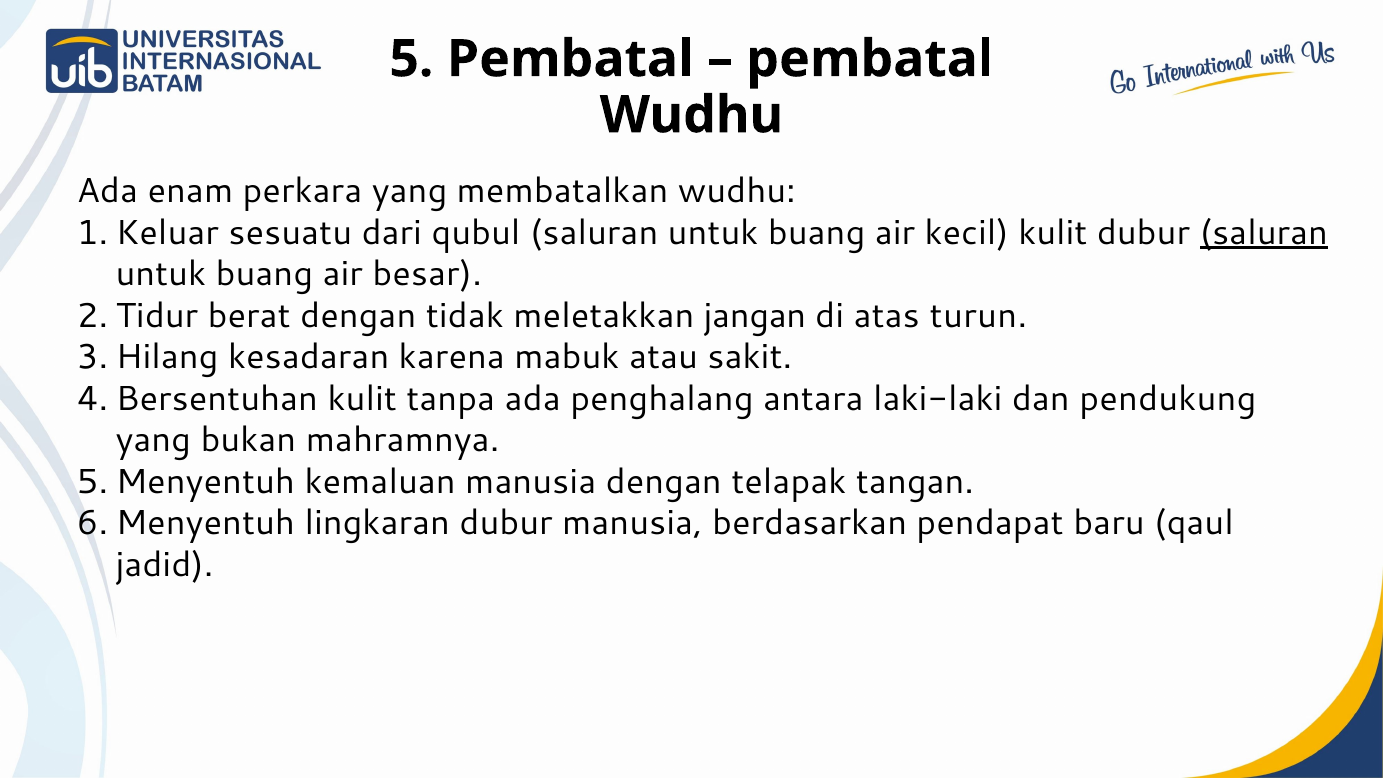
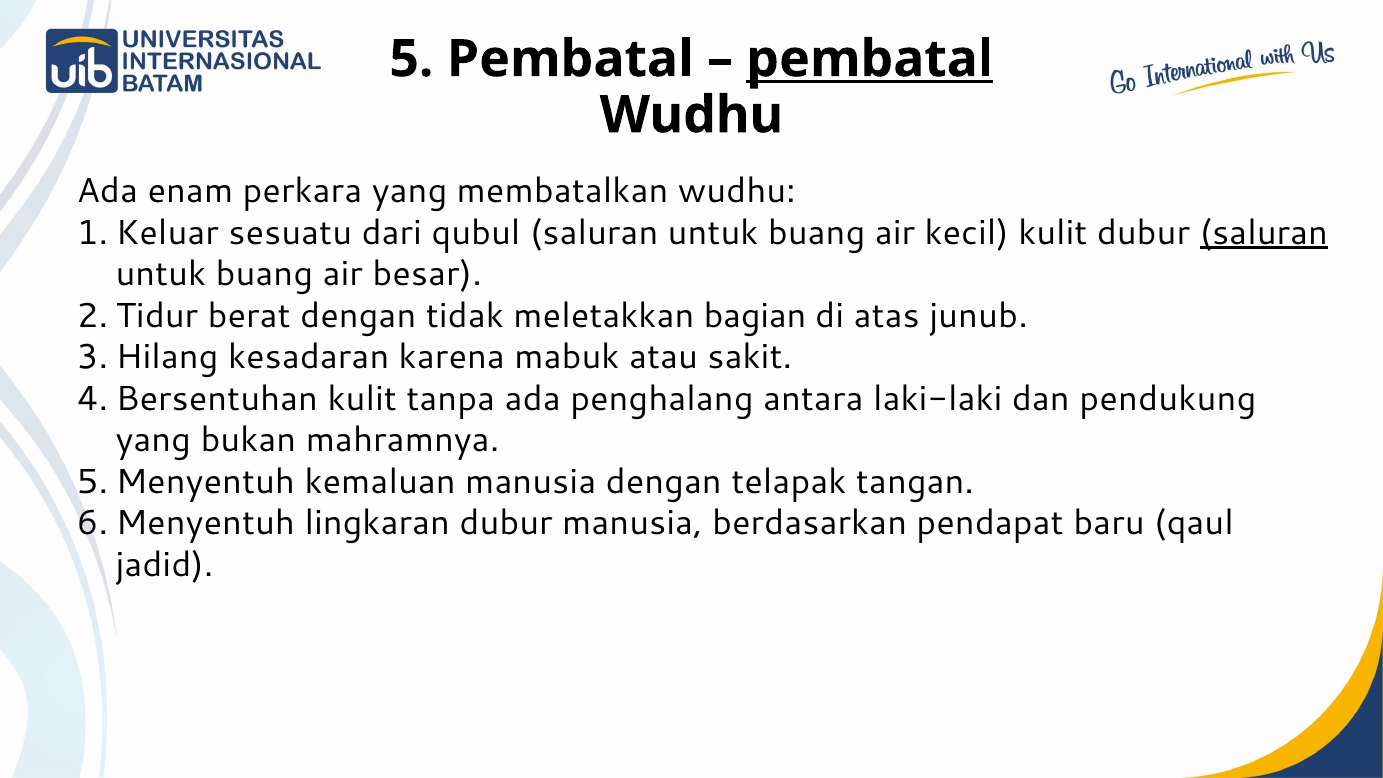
pembatal underline: none -> present (870, 59)
jangan: jangan -> bagian (755, 316)
turun: turun -> junub (979, 316)
